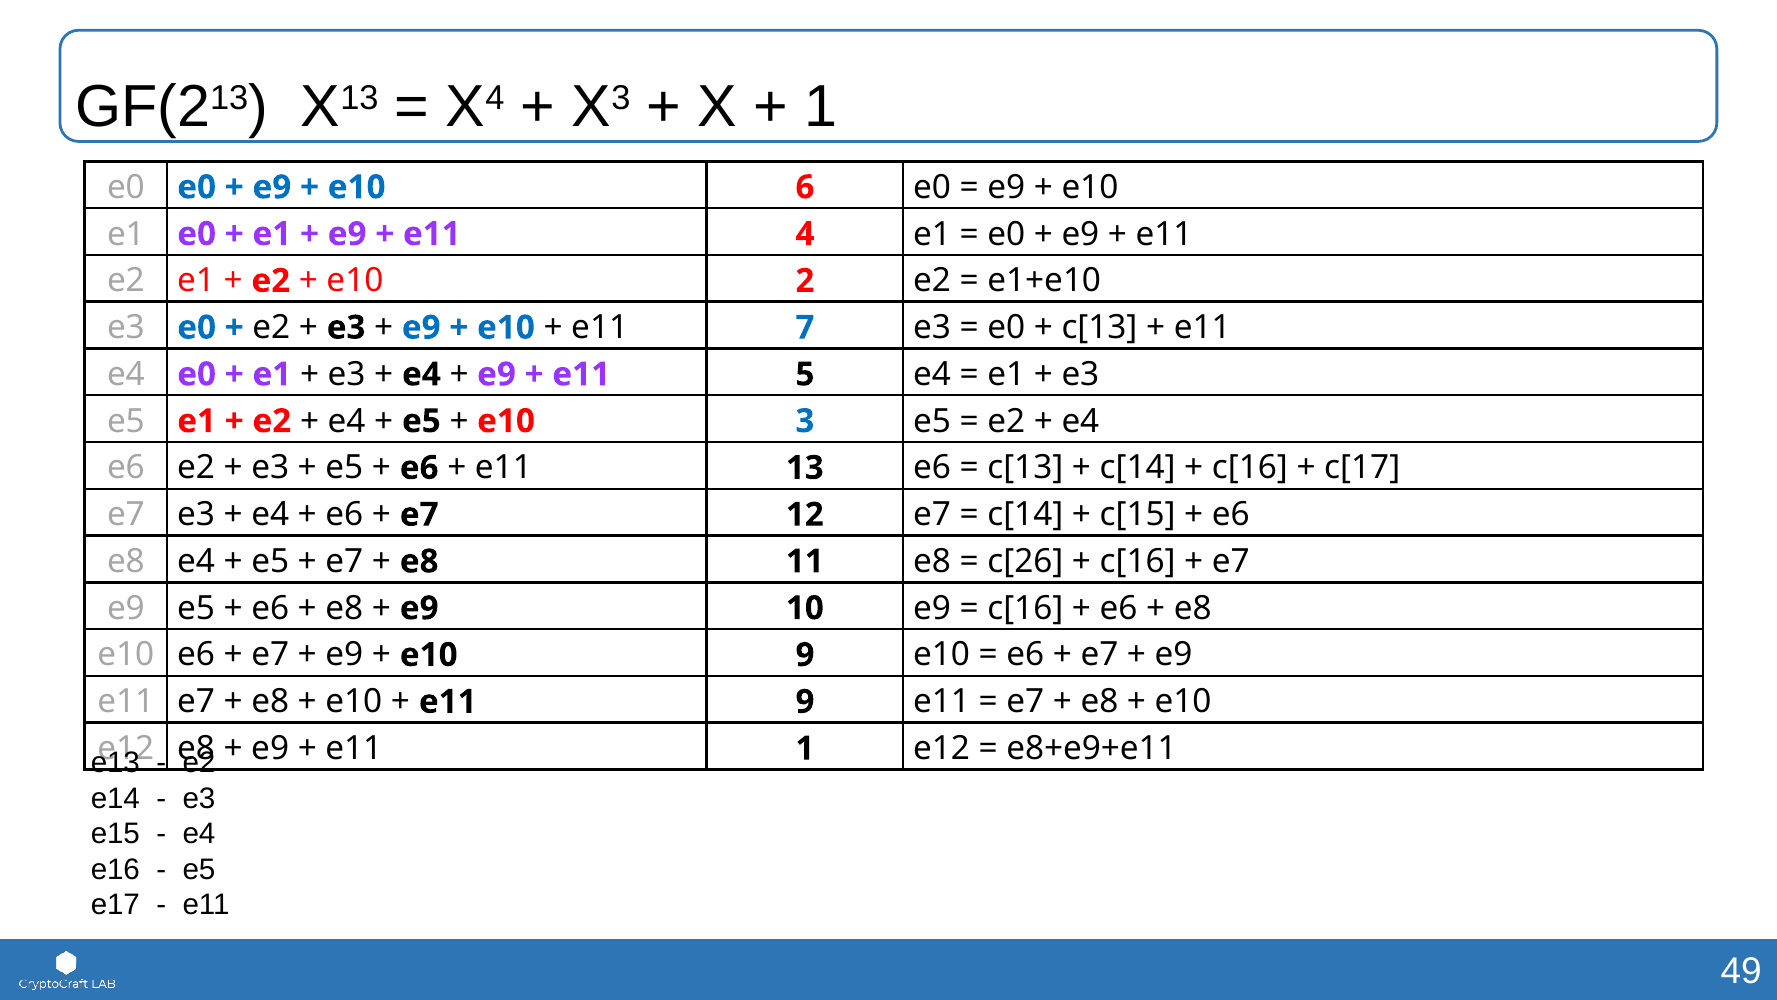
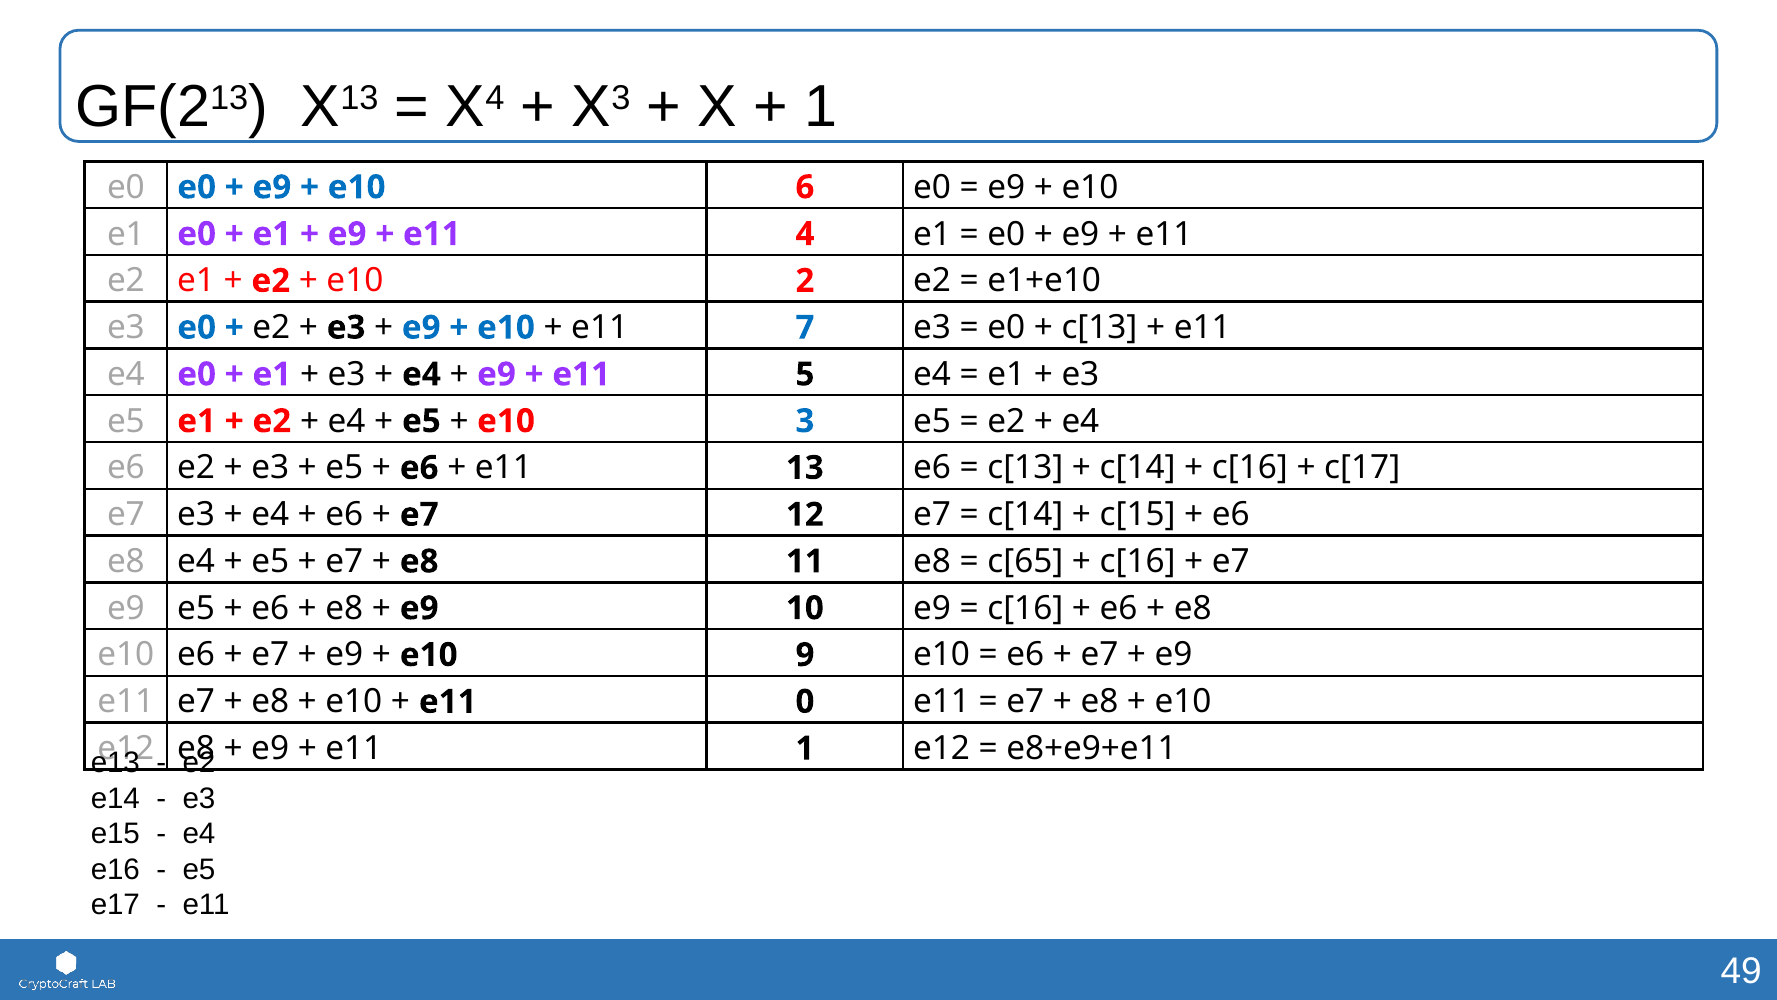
c[26: c[26 -> c[65 (1025, 561)
e11 9: 9 -> 0 (805, 701)
